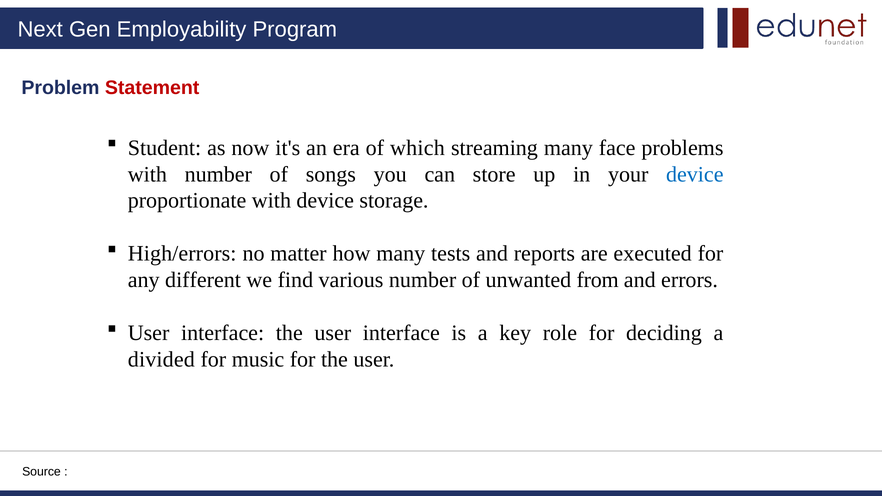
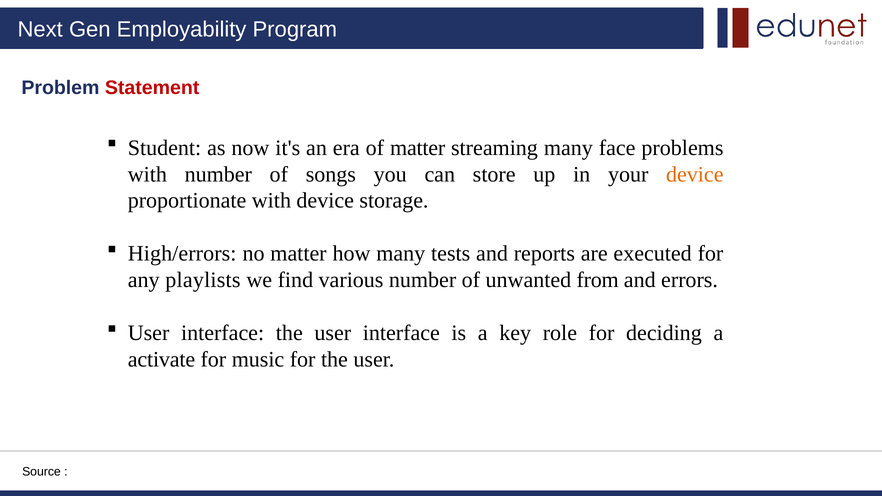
of which: which -> matter (418, 148)
device colour: blue -> orange (695, 174)
different: different -> playlists (203, 280)
divided: divided -> activate (161, 360)
